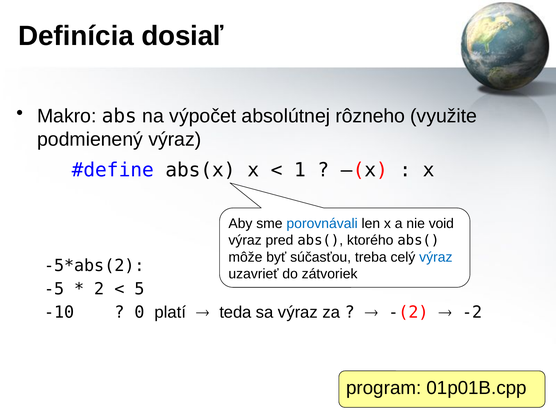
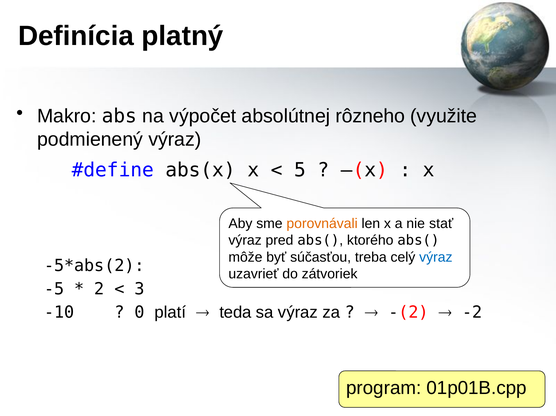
dosiaľ: dosiaľ -> platný (183, 36)
1: 1 -> 5 (300, 170)
porovnávali colour: blue -> orange (322, 224)
void: void -> stať (441, 224)
5: 5 -> 3 (140, 289)
